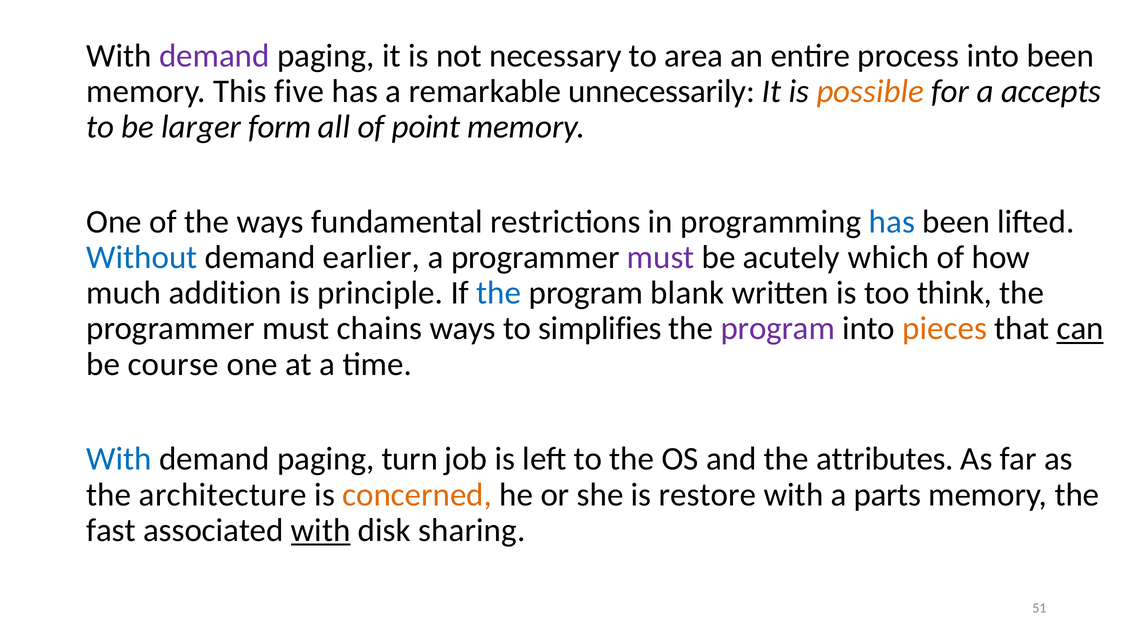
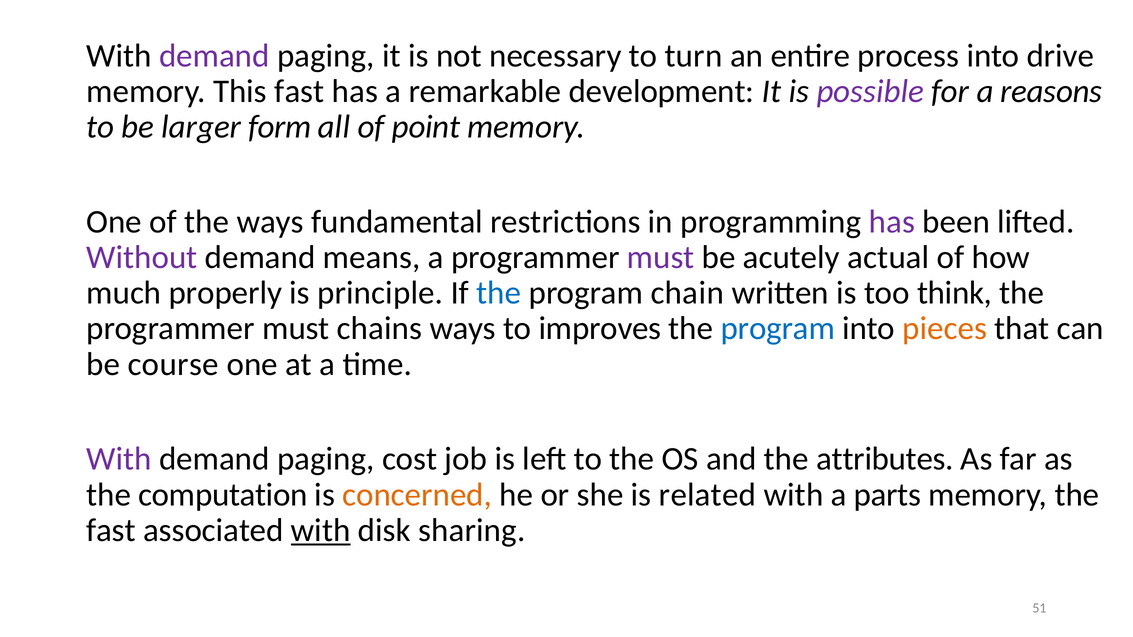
area: area -> turn (693, 56)
into been: been -> drive (1060, 56)
This five: five -> fast (299, 91)
unnecessarily: unnecessarily -> development (661, 91)
possible colour: orange -> purple (870, 91)
accepts: accepts -> reasons (1051, 91)
has colour: blue -> purple (892, 222)
Without colour: blue -> purple (142, 257)
earlier: earlier -> means (372, 257)
which: which -> actual (888, 257)
addition: addition -> properly (225, 293)
blank: blank -> chain (687, 293)
simplifies: simplifies -> improves (600, 329)
program colour: purple -> blue (778, 329)
can underline: present -> none (1080, 329)
With colour: blue -> purple (119, 459)
turn: turn -> cost (410, 459)
architecture: architecture -> computation (223, 495)
restore: restore -> related (707, 495)
